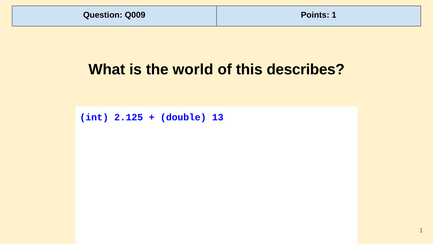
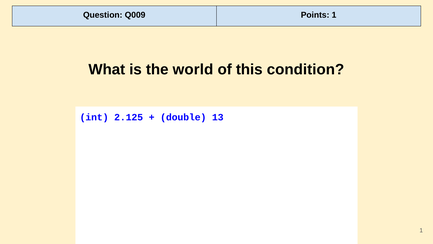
describes: describes -> condition (305, 70)
